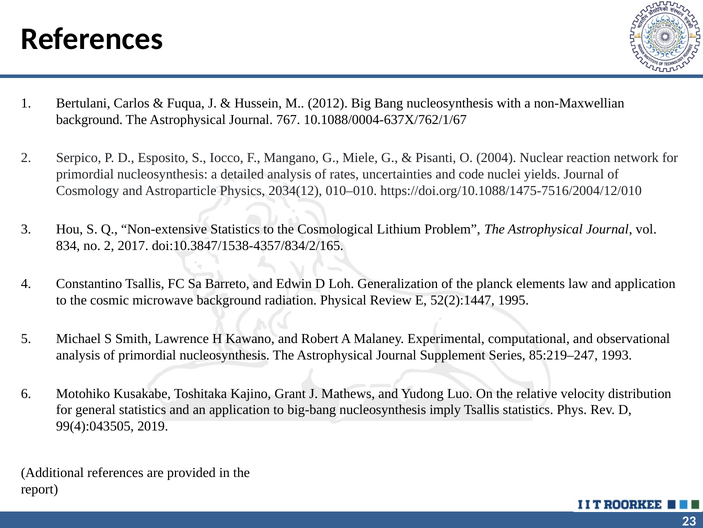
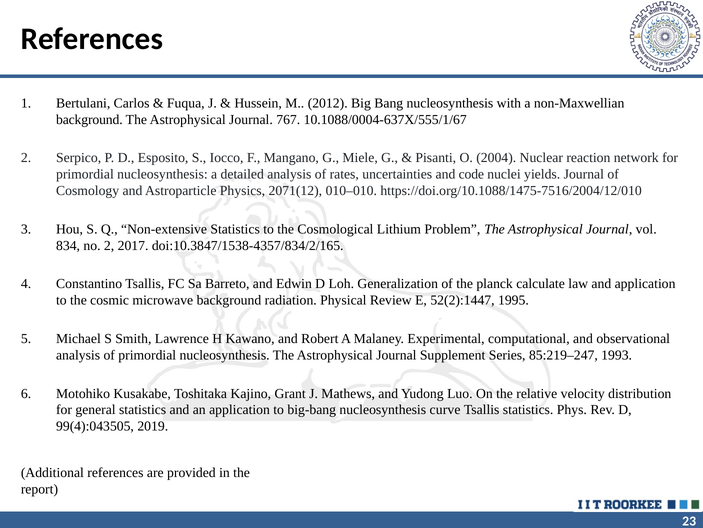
10.1088/0004-637X/762/1/67: 10.1088/0004-637X/762/1/67 -> 10.1088/0004-637X/555/1/67 (385, 119)
2034(12: 2034(12 -> 2071(12 (295, 190)
elements: elements -> calculate (541, 283)
imply: imply -> curve (445, 409)
